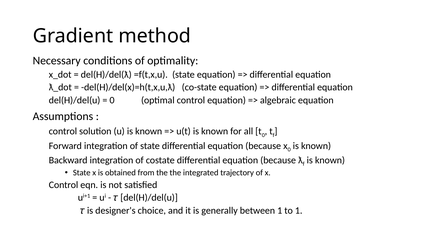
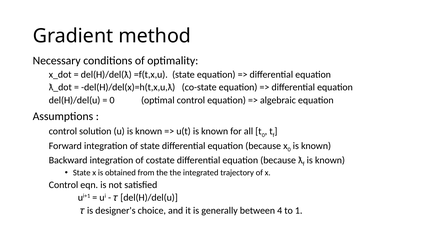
between 1: 1 -> 4 (280, 210)
